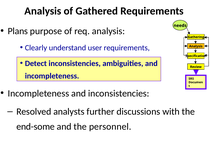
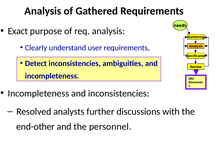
Plans: Plans -> Exact (18, 31)
end-some: end-some -> end-other (36, 127)
